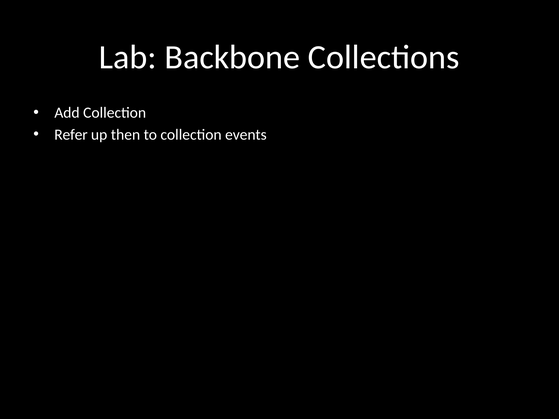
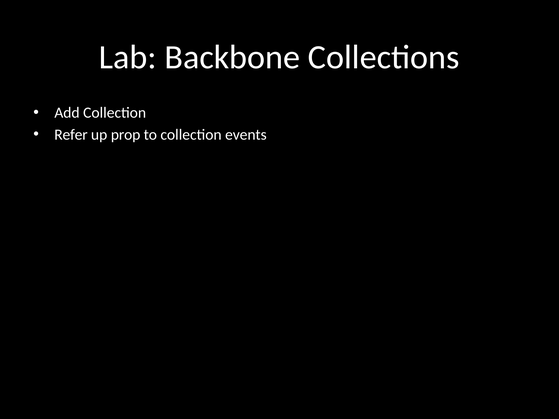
then: then -> prop (126, 135)
